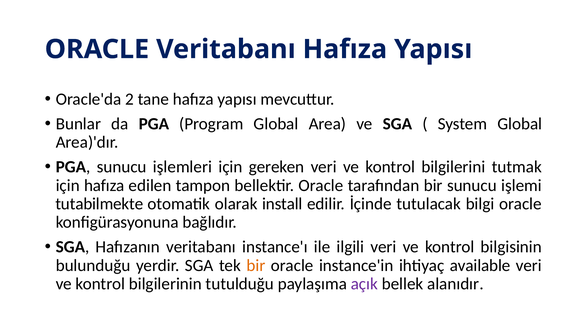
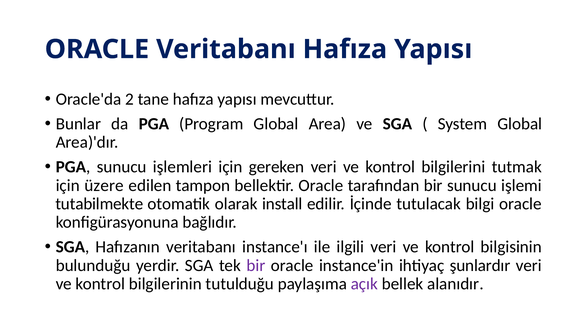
için hafıza: hafıza -> üzere (104, 185)
bir colour: orange -> purple (256, 266)
available: available -> şunlardır (480, 266)
